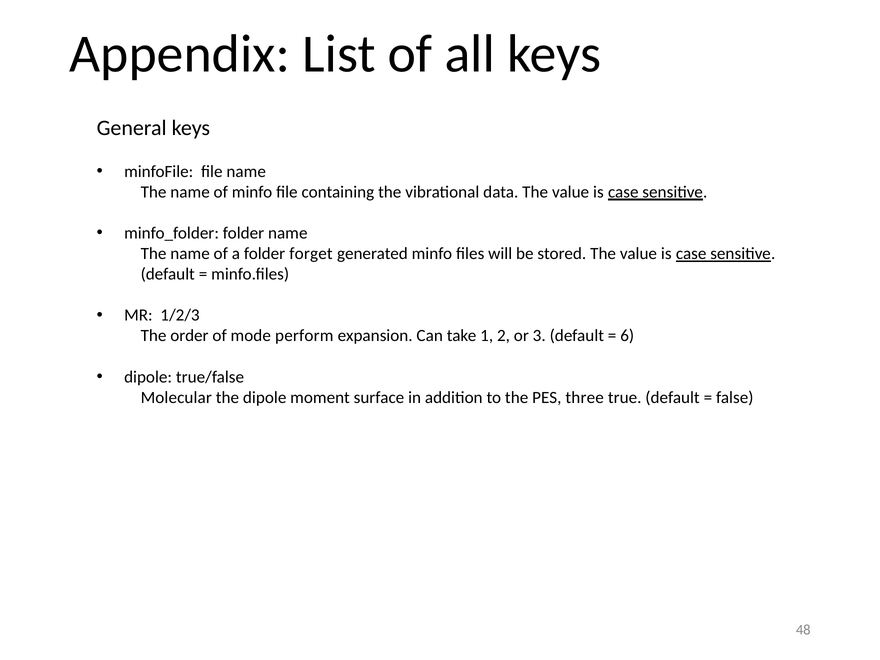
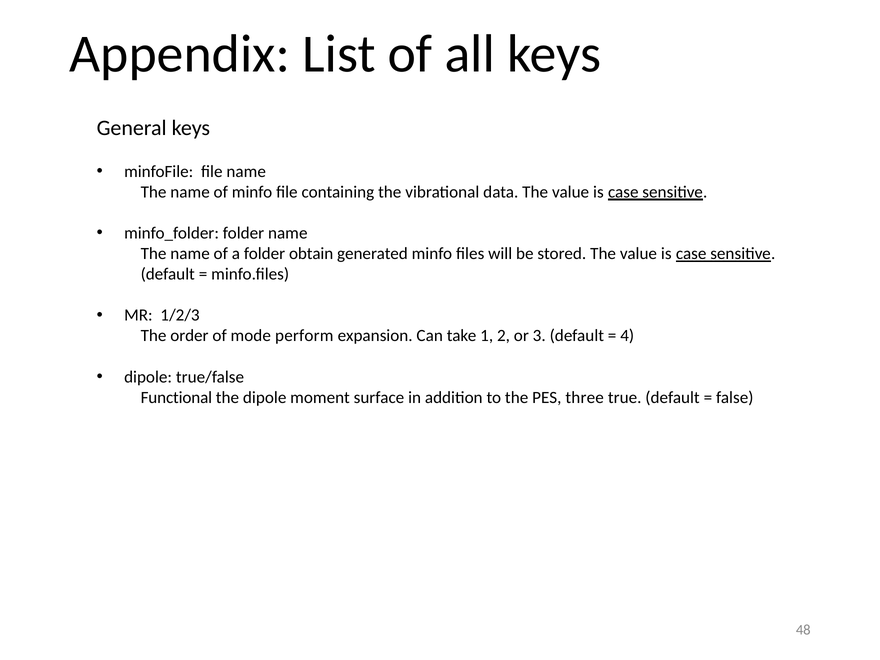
forget: forget -> obtain (311, 254)
6: 6 -> 4 (627, 336)
Molecular: Molecular -> Functional (176, 397)
